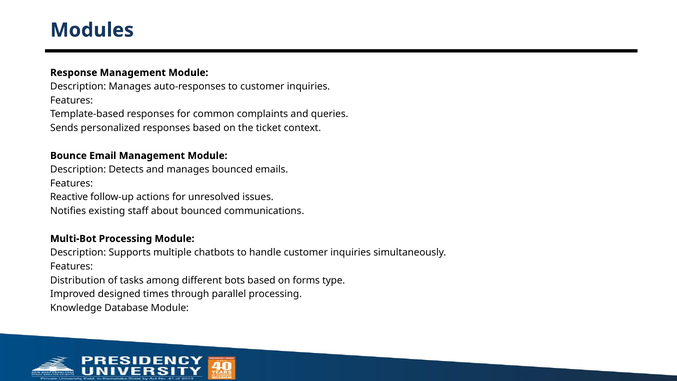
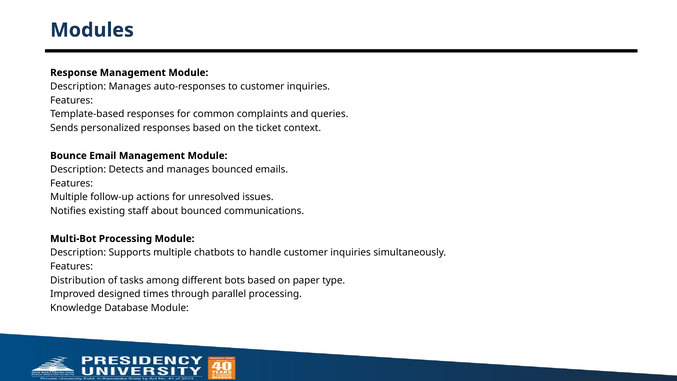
Reactive: Reactive -> Multiple (69, 197)
forms: forms -> paper (306, 280)
